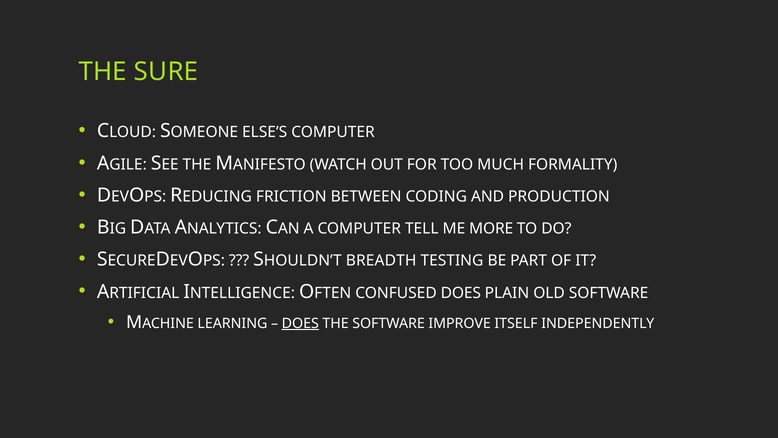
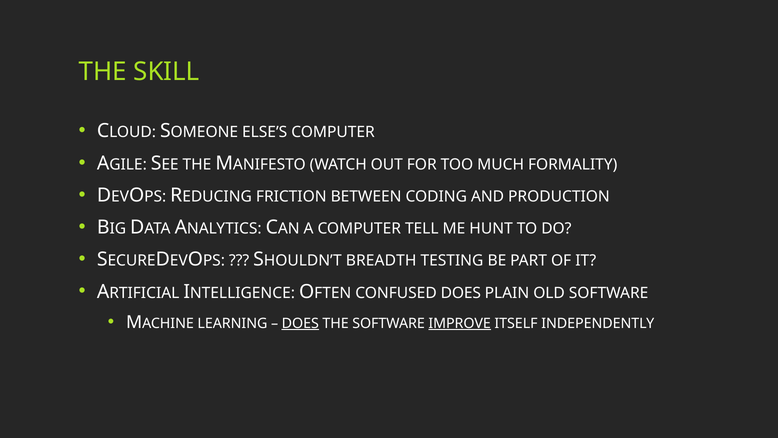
SURE: SURE -> SKILL (166, 71)
MORE: MORE -> HUNT (491, 229)
IMPROVE underline: none -> present (460, 323)
